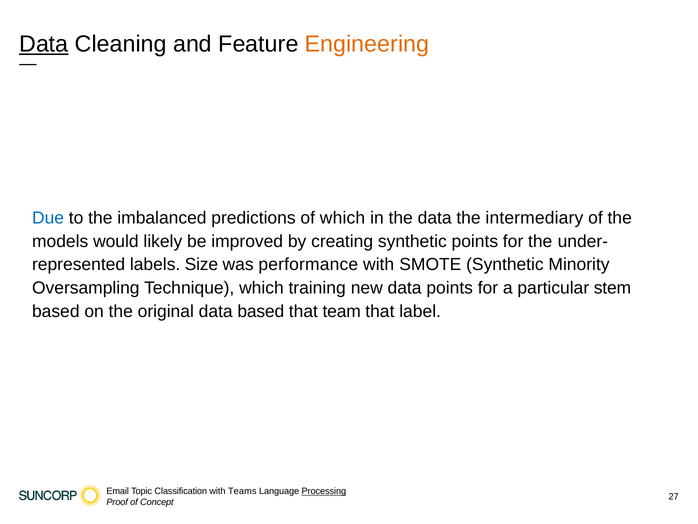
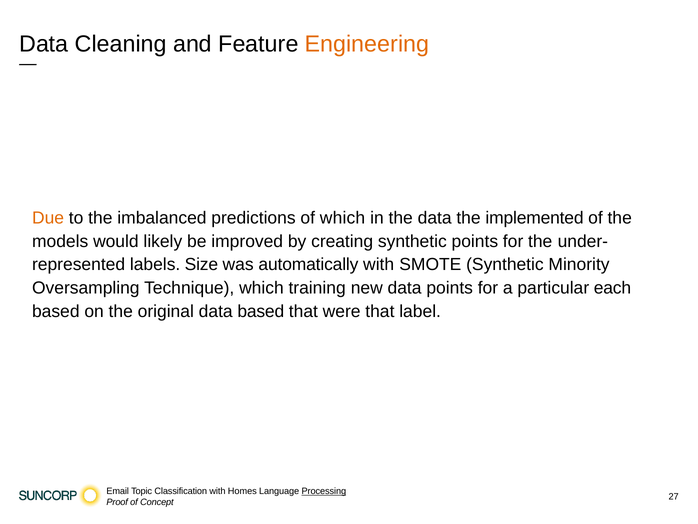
Data underline: present -> none (44, 44)
Due colour: blue -> orange (48, 218)
intermediary: intermediary -> implemented (535, 218)
performance: performance -> automatically (308, 264)
stem: stem -> each (612, 288)
team: team -> were (342, 311)
Teams: Teams -> Homes (242, 491)
